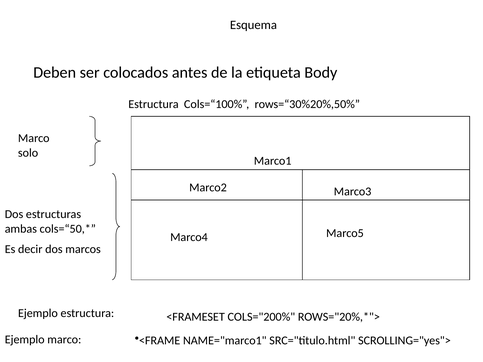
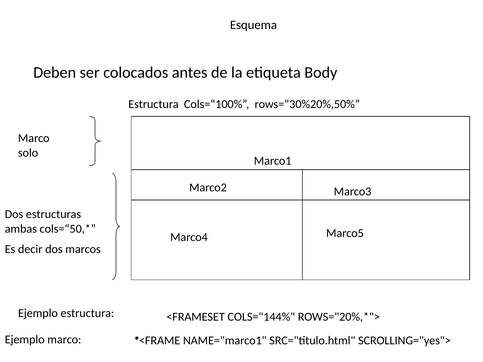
COLS="200%: COLS="200% -> COLS="144% (261, 317)
